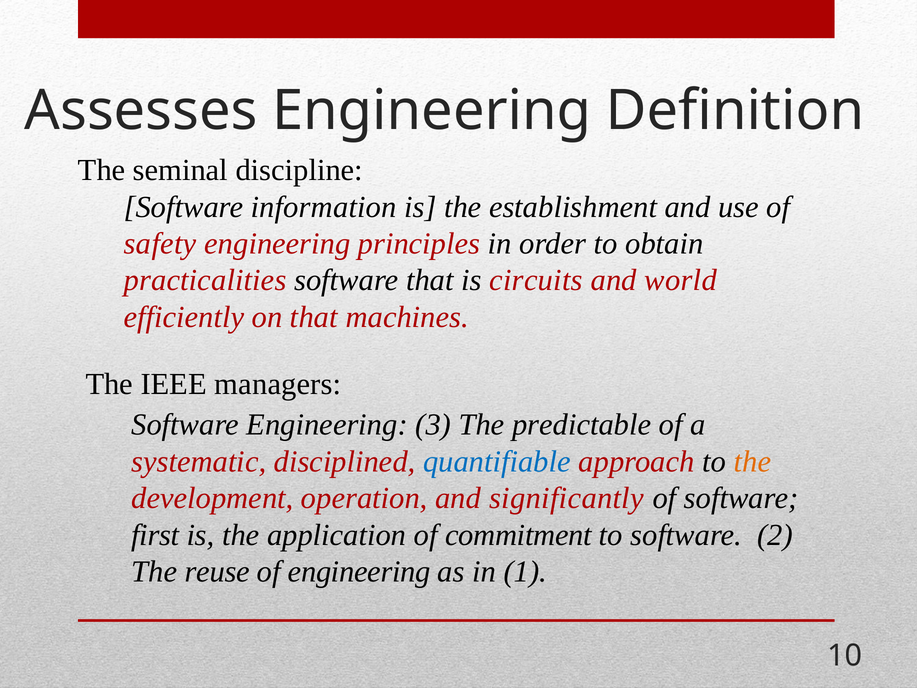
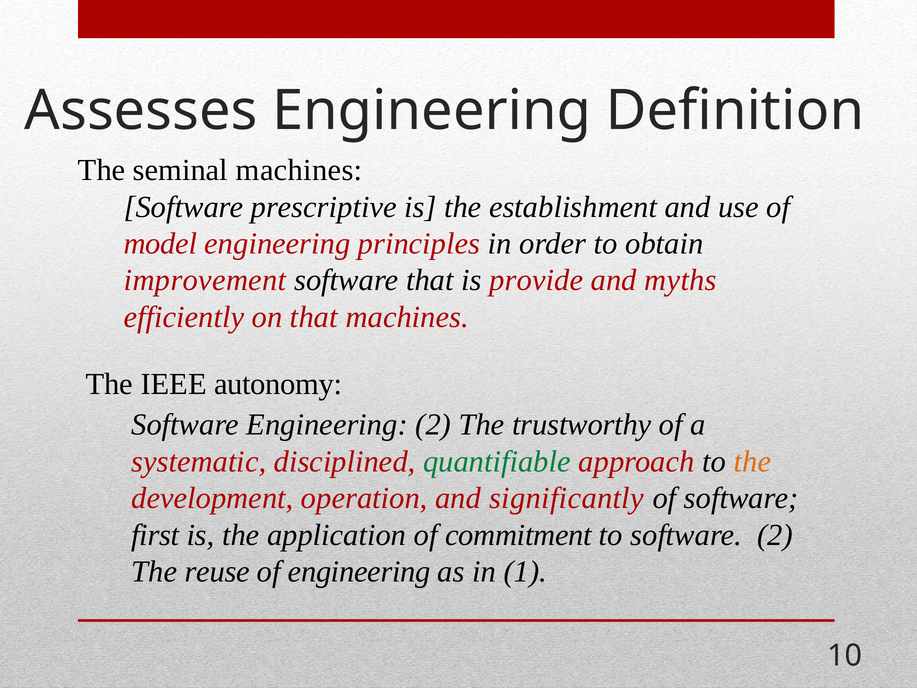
seminal discipline: discipline -> machines (299, 170)
information: information -> prescriptive (324, 207)
safety: safety -> model (160, 244)
practicalities: practicalities -> improvement (205, 280)
circuits: circuits -> provide (536, 280)
world: world -> myths (681, 280)
managers: managers -> autonomy (278, 384)
Engineering 3: 3 -> 2 (433, 425)
predictable: predictable -> trustworthy (582, 425)
quantifiable colour: blue -> green (497, 461)
